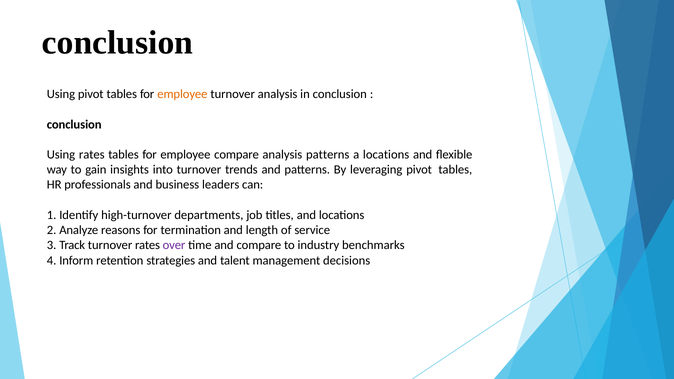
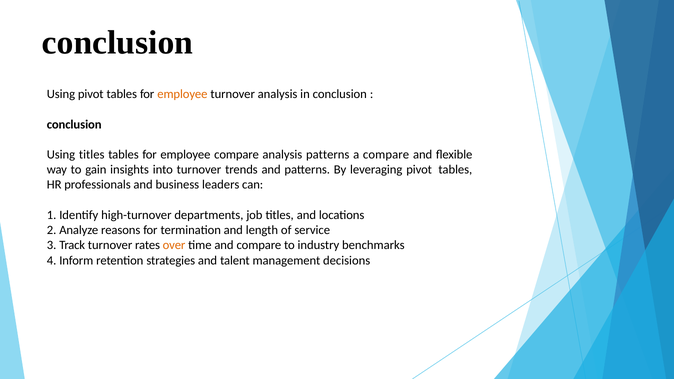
Using rates: rates -> titles (92, 154)
a locations: locations -> compare (386, 154)
over colour: purple -> orange (174, 245)
